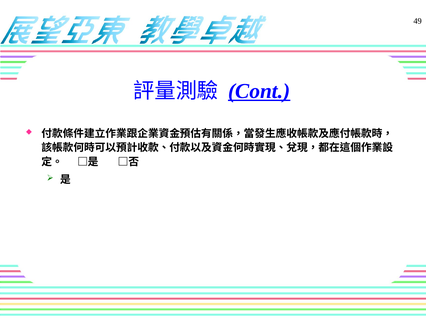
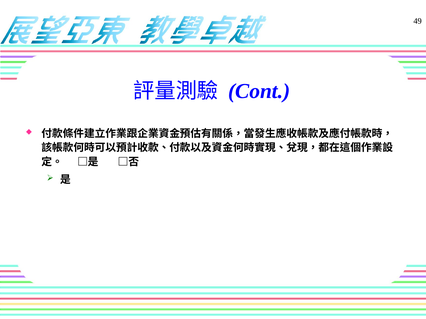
Cont underline: present -> none (259, 91)
